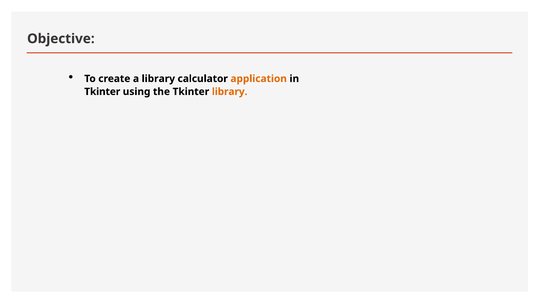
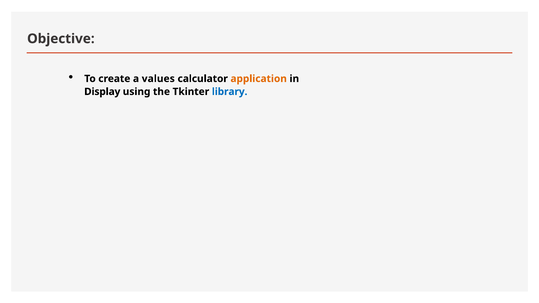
a library: library -> values (158, 79)
Tkinter: Tkinter -> Display (102, 92)
library colour: orange -> blue (230, 92)
